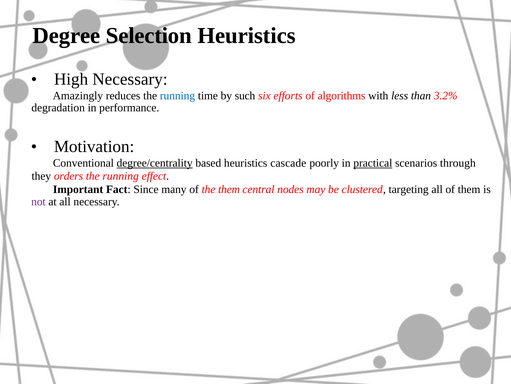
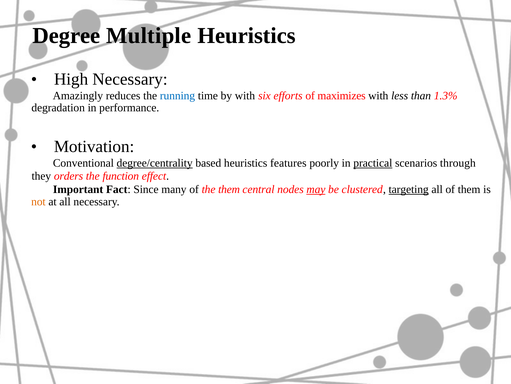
Selection: Selection -> Multiple (149, 35)
by such: such -> with (245, 95)
algorithms: algorithms -> maximizes (342, 95)
3.2%: 3.2% -> 1.3% (446, 95)
cascade: cascade -> features (288, 163)
running: running -> function (121, 176)
may underline: none -> present (316, 189)
targeting underline: none -> present (409, 189)
not colour: purple -> orange (38, 201)
